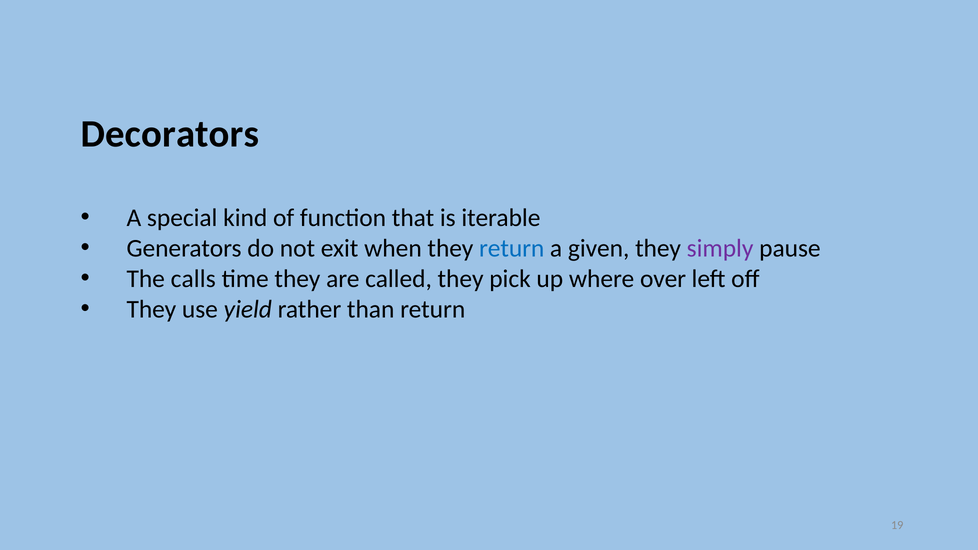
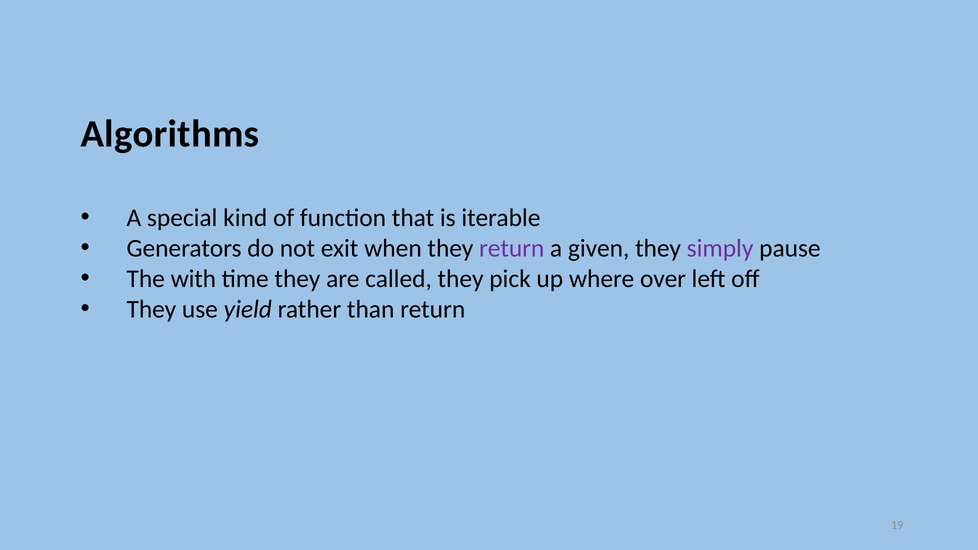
Decorators: Decorators -> Algorithms (170, 134)
return colour: blue -> purple (512, 248)
calls: calls -> with (193, 279)
